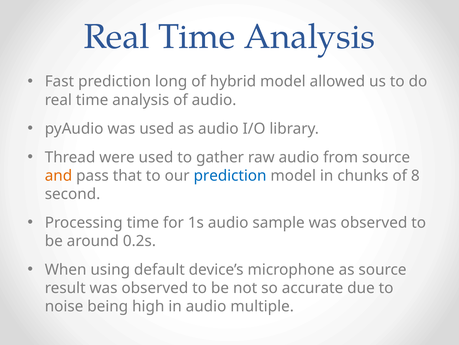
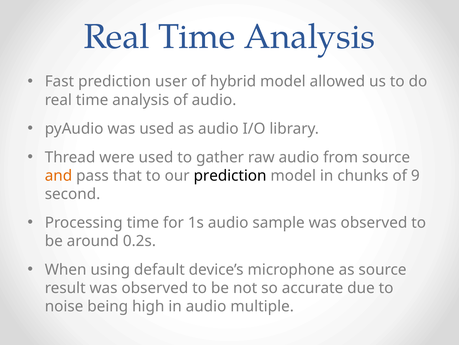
long: long -> user (171, 81)
prediction colour: blue -> black (230, 175)
8: 8 -> 9 (415, 175)
